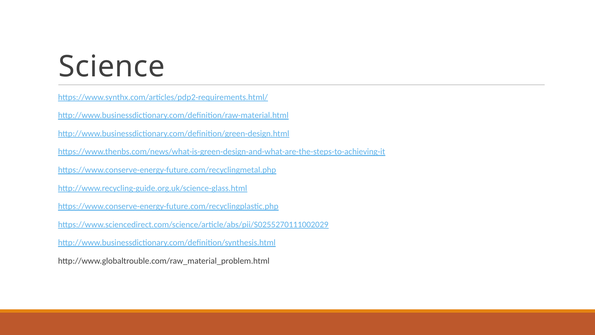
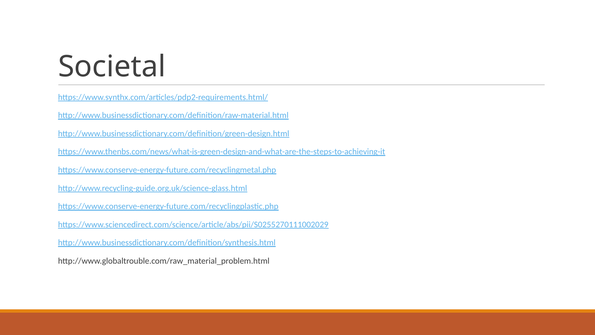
Science: Science -> Societal (112, 67)
